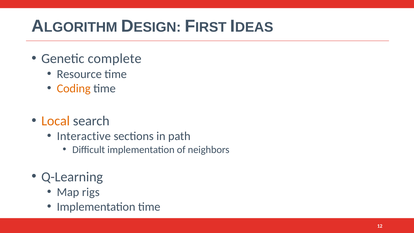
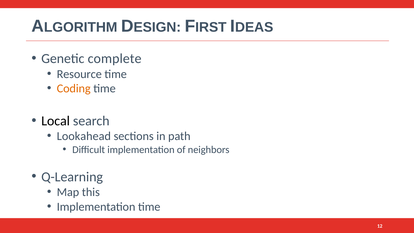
Local colour: orange -> black (56, 121)
Interactive: Interactive -> Lookahead (84, 136)
rigs: rigs -> this (91, 192)
